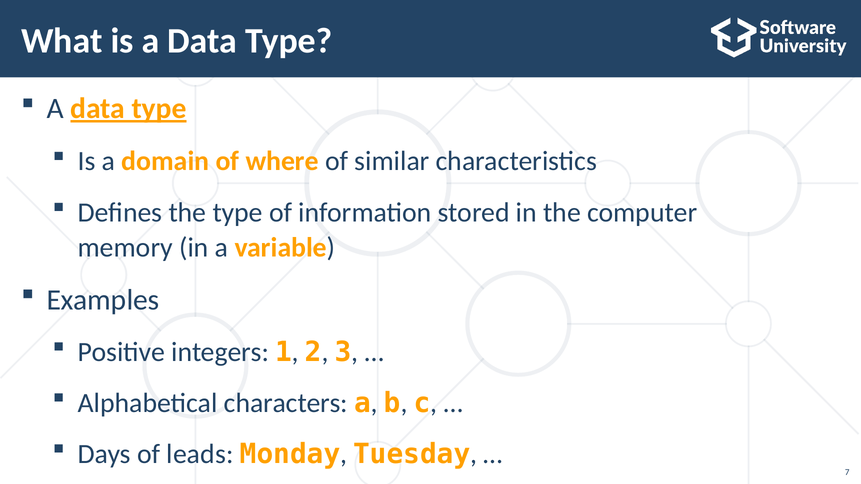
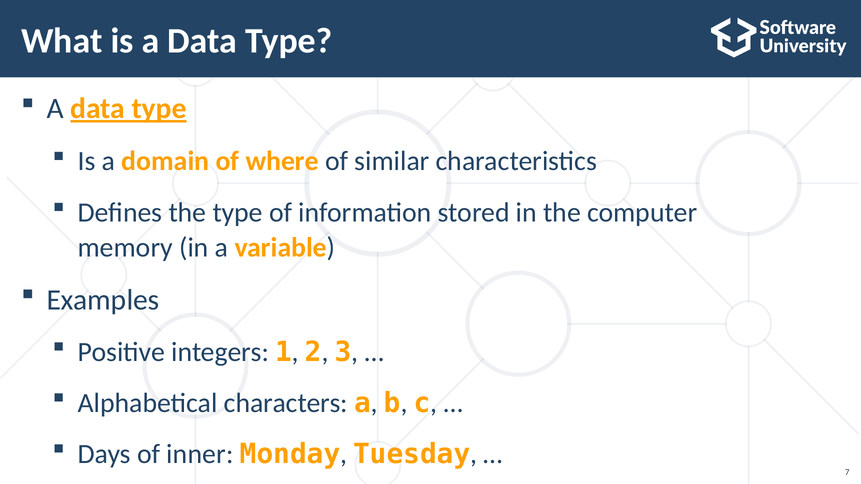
leads: leads -> inner (200, 455)
